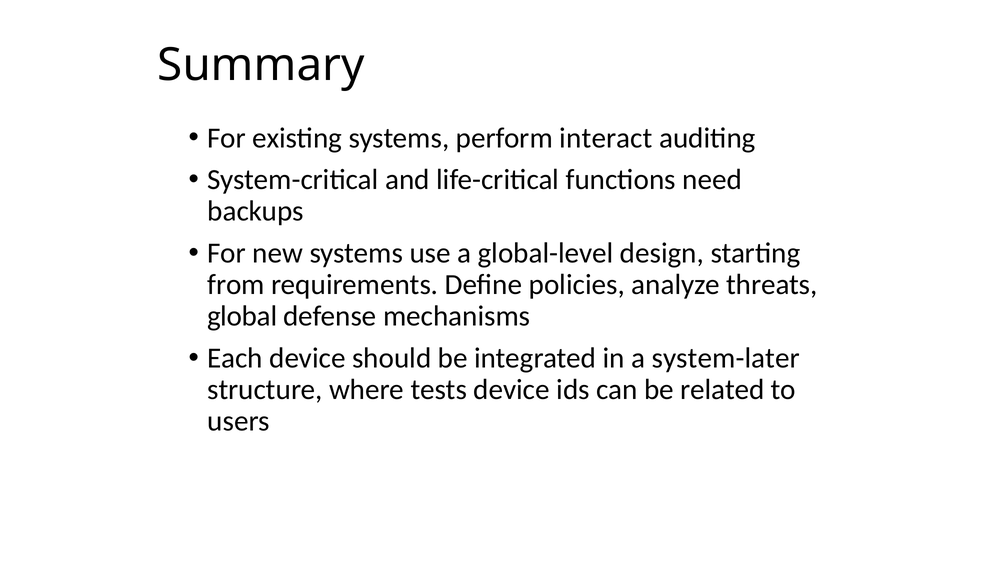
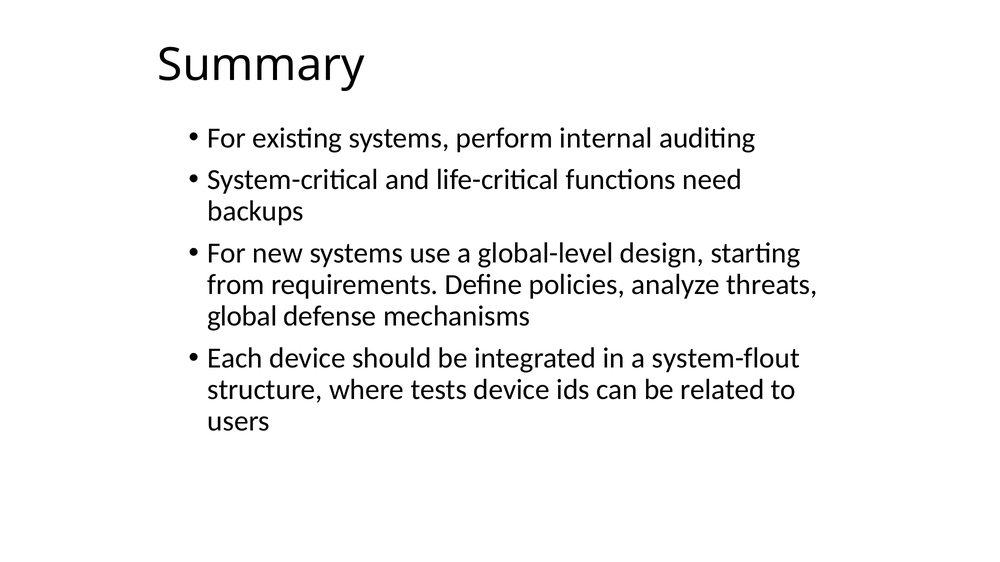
interact: interact -> internal (606, 138)
system-later: system-later -> system-flout (726, 358)
